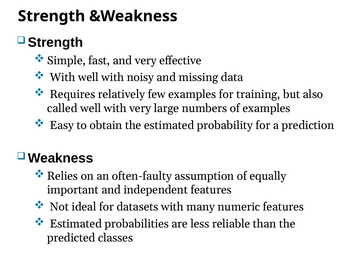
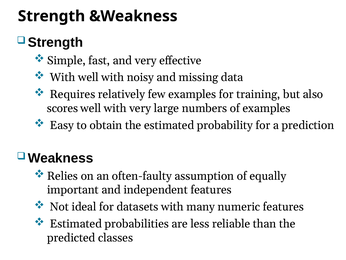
called: called -> scores (62, 108)
